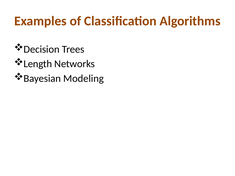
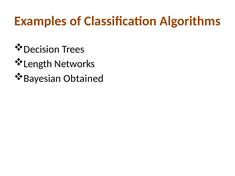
Modeling: Modeling -> Obtained (84, 79)
